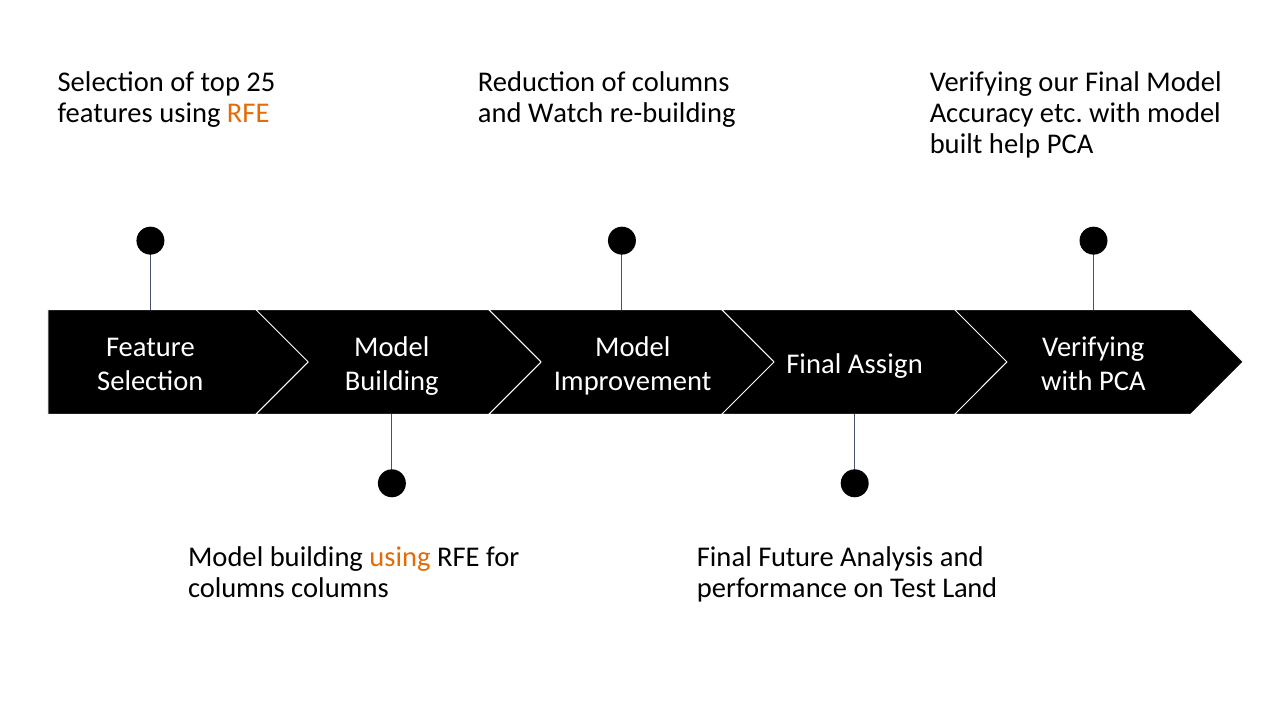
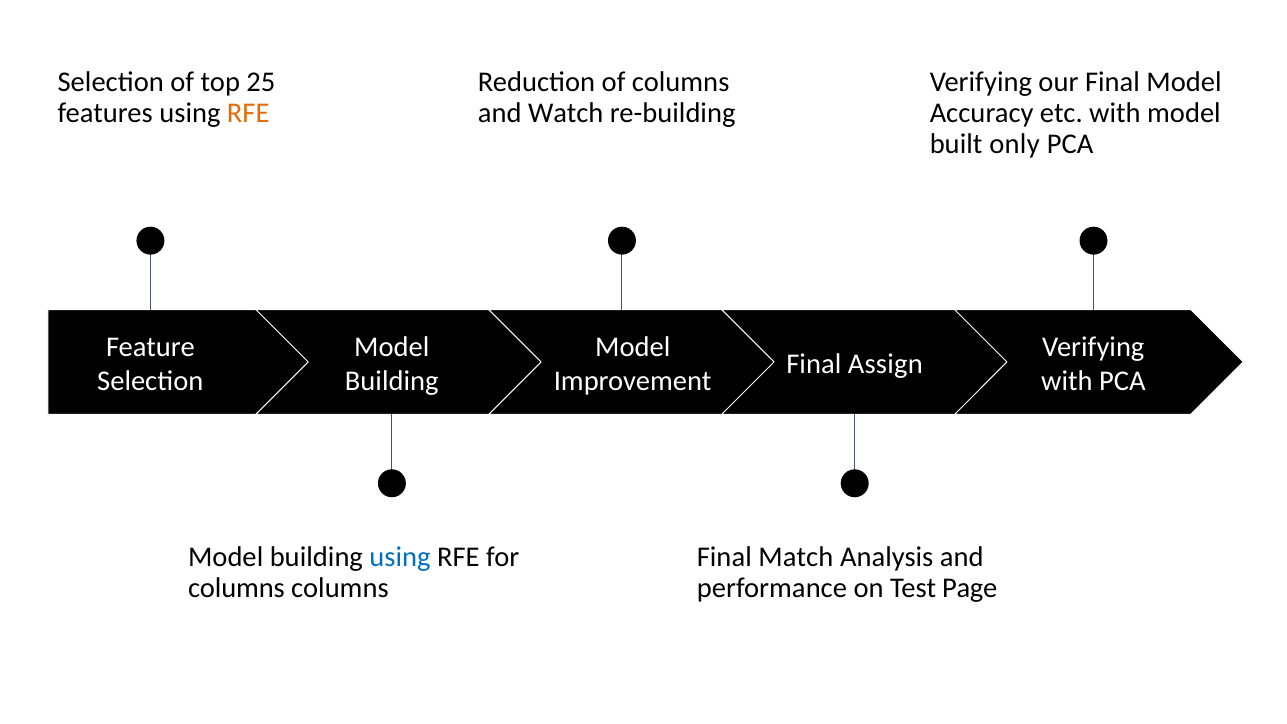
help: help -> only (1015, 144)
using colour: orange -> blue (400, 557)
Future: Future -> Match (796, 557)
Land: Land -> Page (970, 588)
